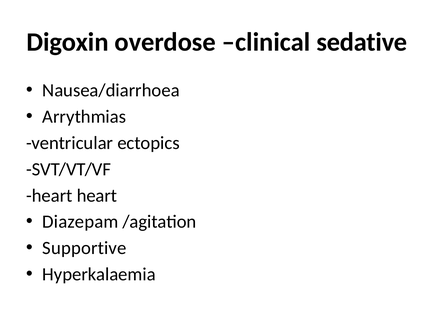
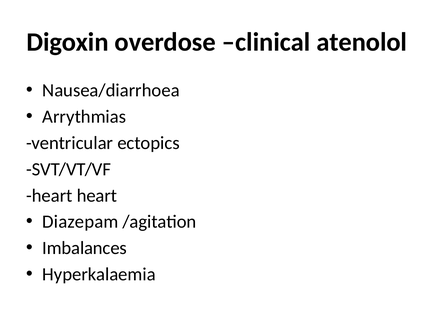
sedative: sedative -> atenolol (362, 42)
Supportive: Supportive -> Imbalances (85, 248)
